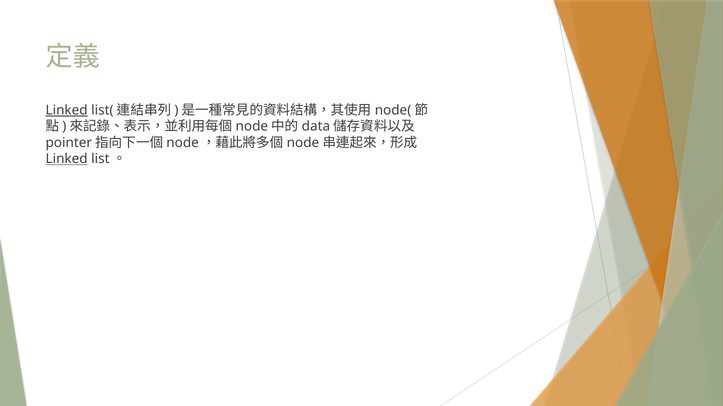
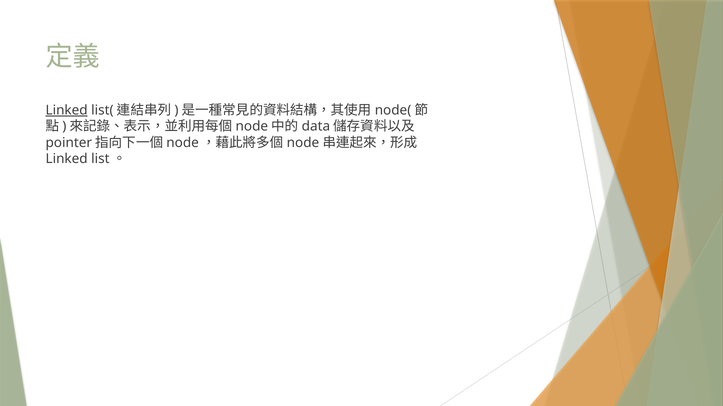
Linked underline: present -> none (67, 159)
